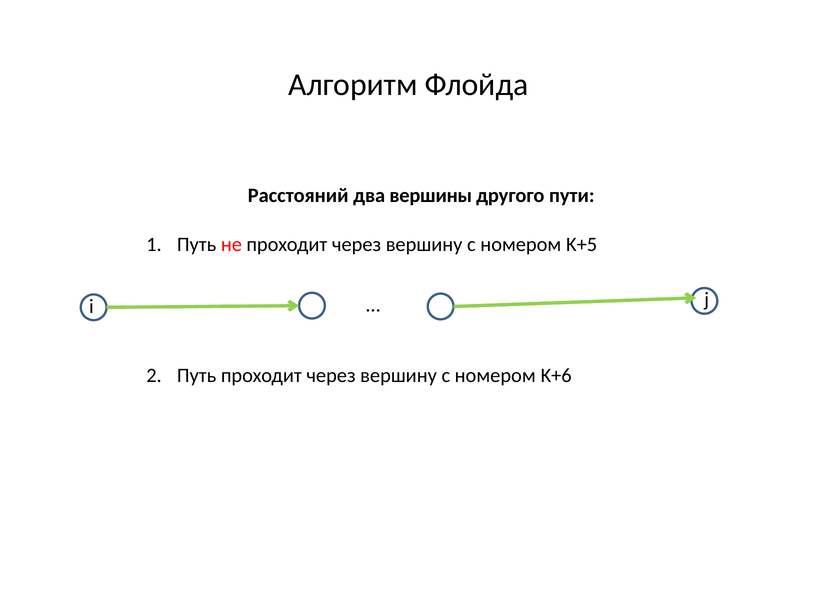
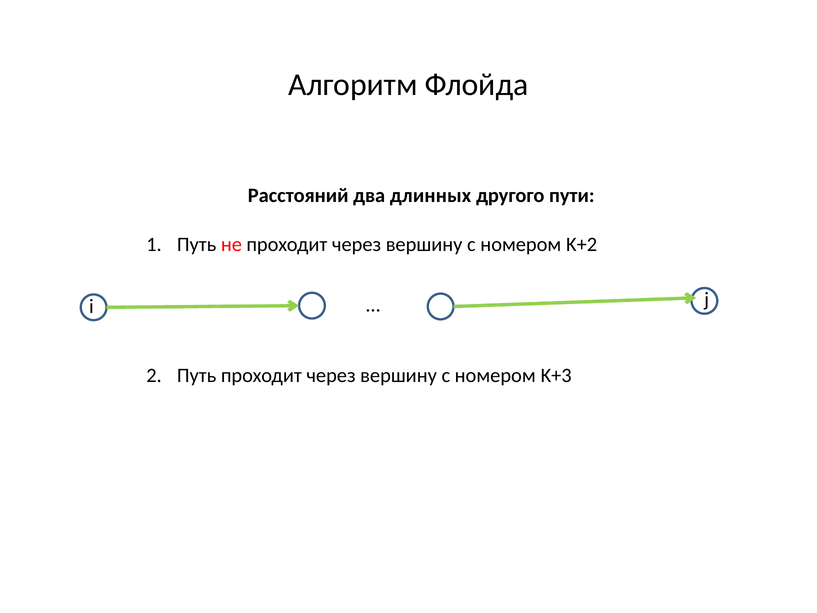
вершины: вершины -> длинных (431, 195)
K+5: K+5 -> K+2 (582, 244)
K+6: K+6 -> K+3 (556, 376)
